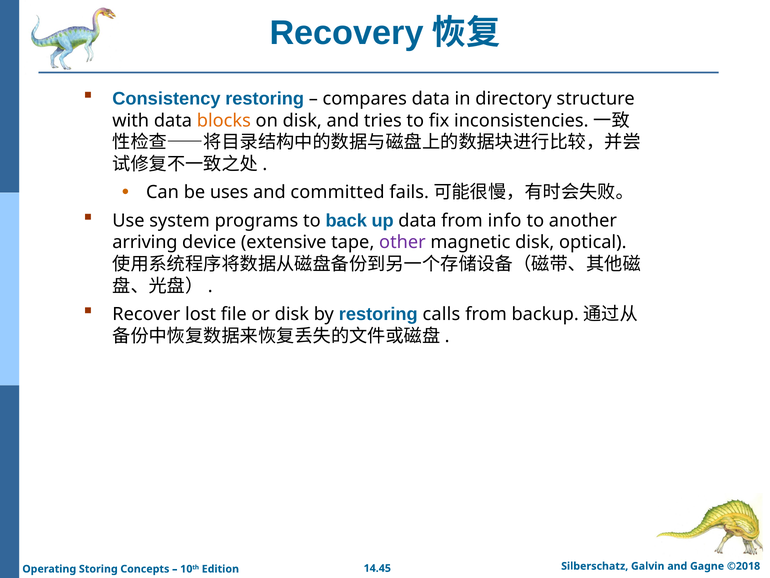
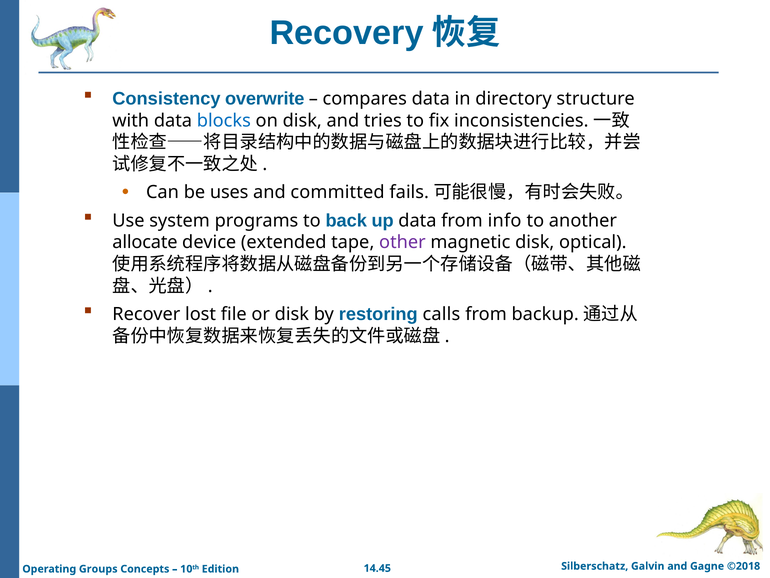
Consistency restoring: restoring -> overwrite (265, 99)
blocks colour: orange -> blue (224, 120)
arriving: arriving -> allocate (145, 242)
extensive: extensive -> extended (284, 242)
Storing: Storing -> Groups (98, 569)
